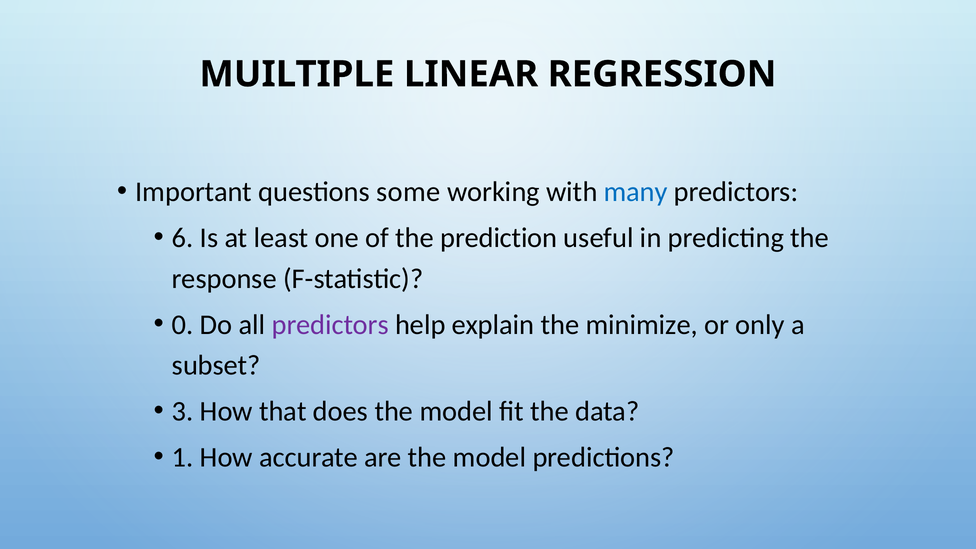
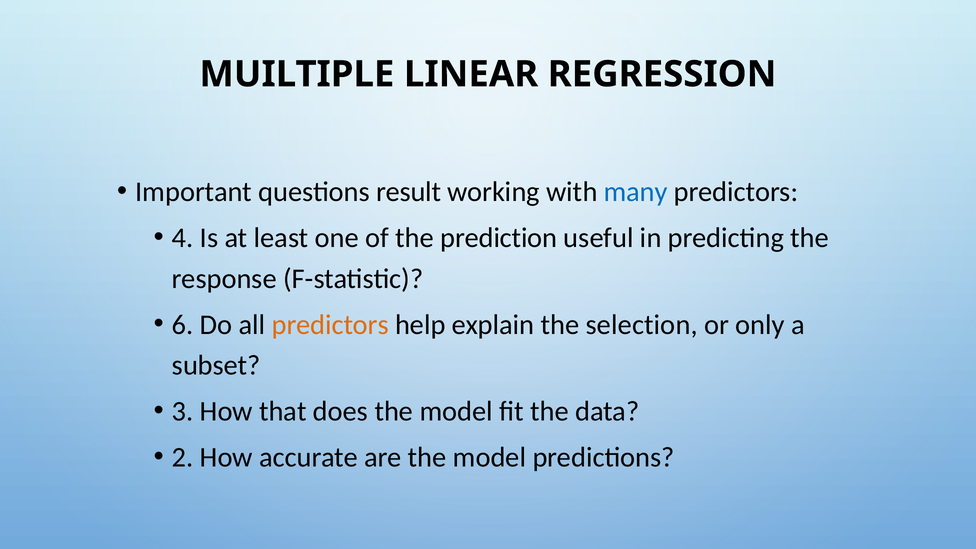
some: some -> result (409, 192)
6: 6 -> 4 (183, 238)
0: 0 -> 6 (183, 325)
predictors colour: purple -> orange (330, 325)
minimize: minimize -> selection (642, 325)
1: 1 -> 2 (183, 457)
